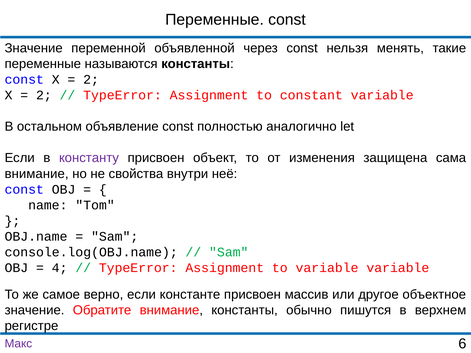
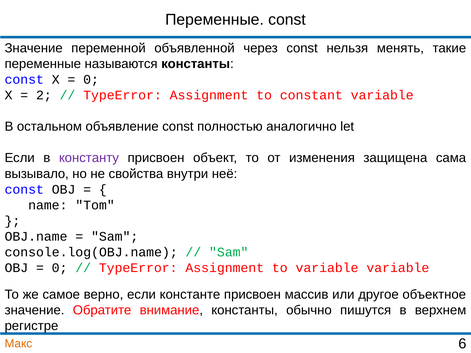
2: 2 -> 0 (91, 80)
внимание: внимание -> вызывало (37, 174)
4: 4 -> 0 (60, 268)
Макс colour: purple -> orange (18, 344)
